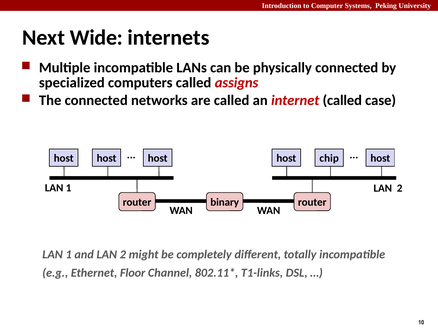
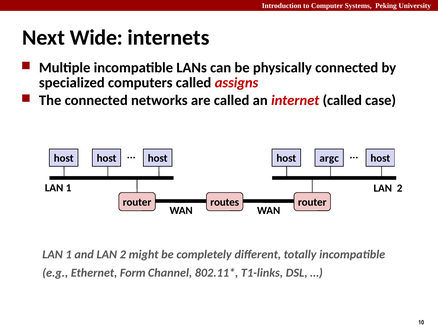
chip: chip -> argc (329, 159)
binary: binary -> routes (225, 203)
Floor: Floor -> Form (133, 273)
